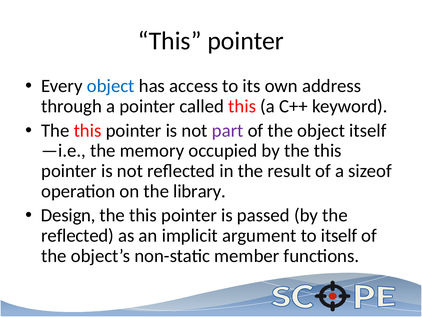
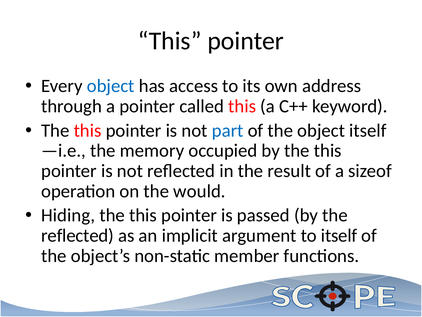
part colour: purple -> blue (228, 130)
library: library -> would (200, 191)
Design: Design -> Hiding (68, 215)
